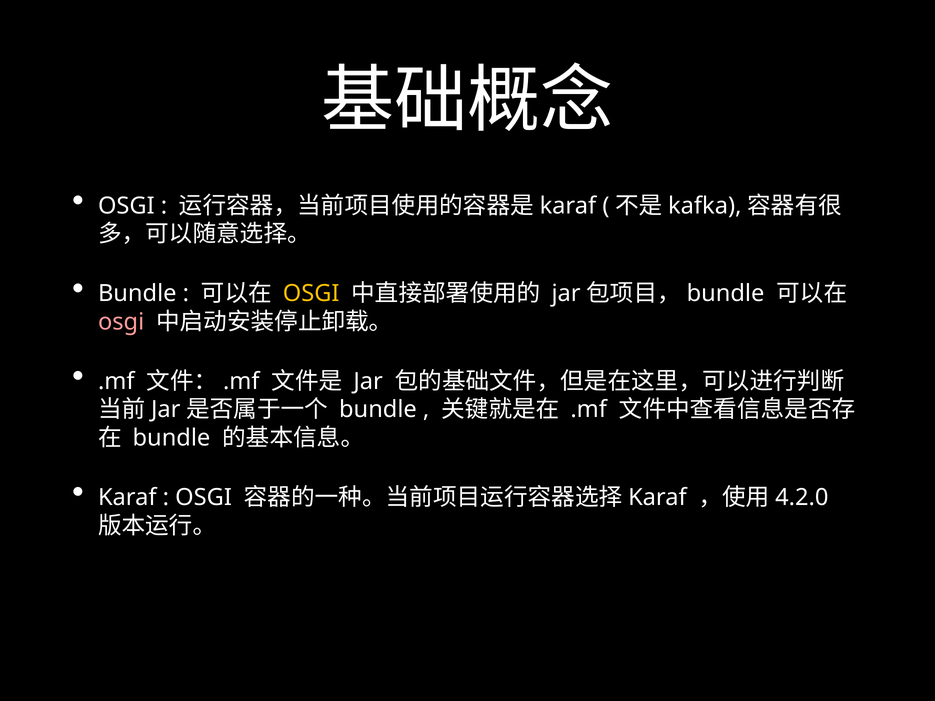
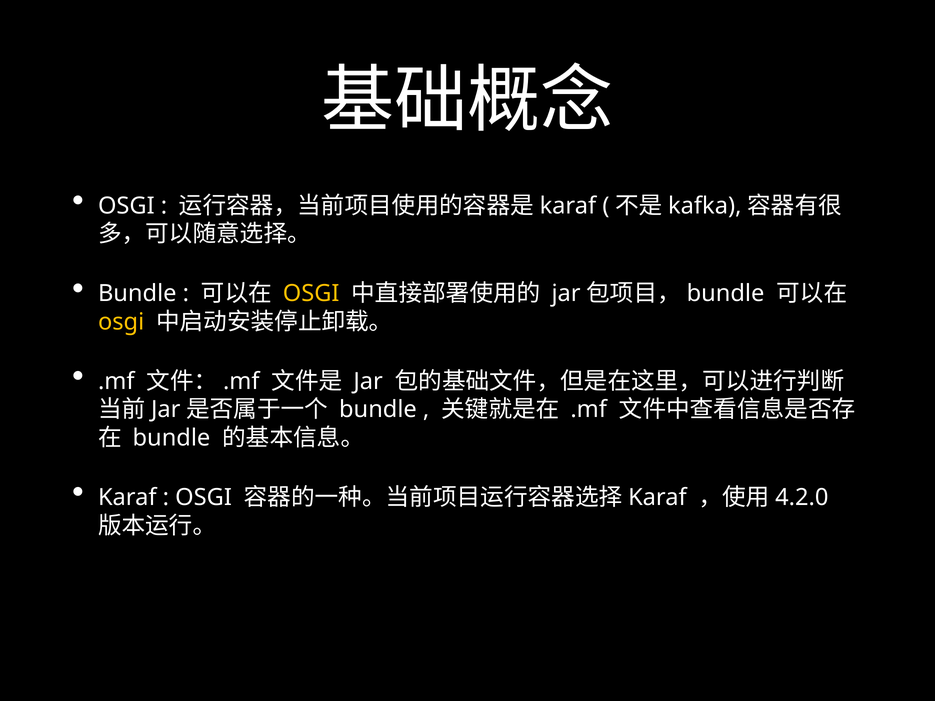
osgi colour: pink -> yellow (121, 322)
